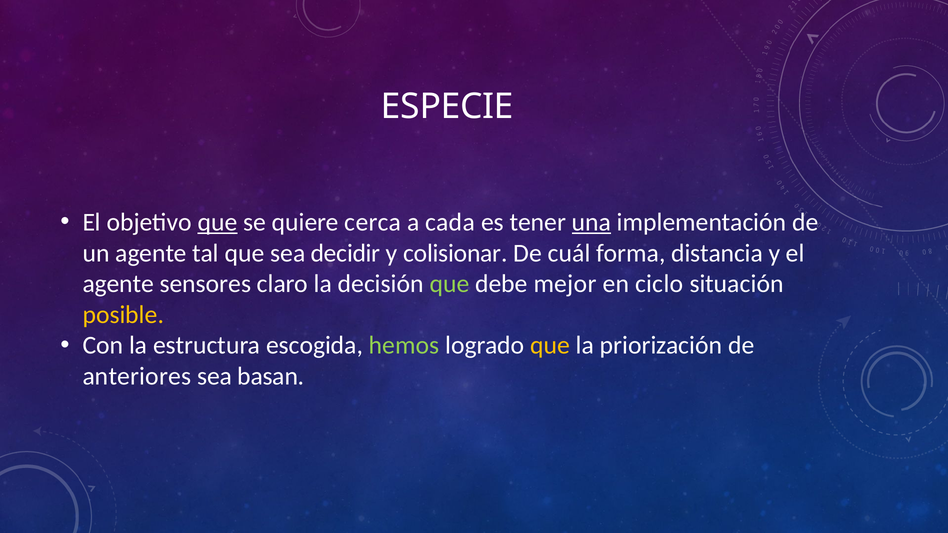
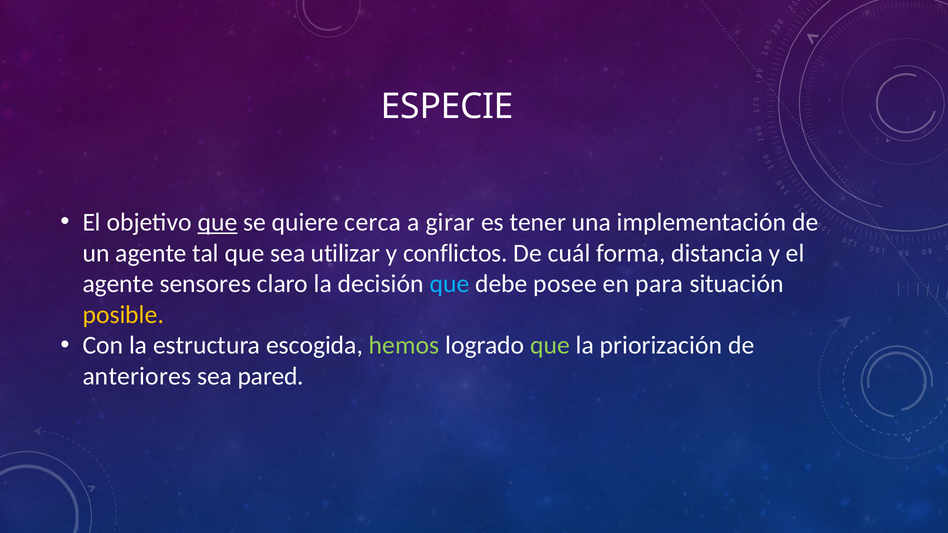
cada: cada -> girar (450, 223)
una underline: present -> none (591, 223)
decidir: decidir -> utilizar (346, 253)
colisionar: colisionar -> conflictos (455, 253)
que colour: light green -> light blue (449, 284)
mejor: mejor -> posee (565, 284)
ciclo: ciclo -> para (659, 284)
que colour: yellow -> light green (550, 346)
basan: basan -> pared (271, 376)
